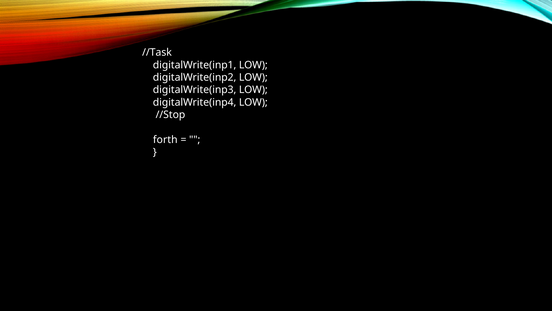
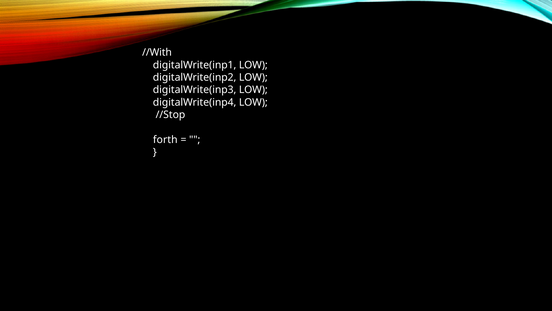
//Task: //Task -> //With (157, 52)
